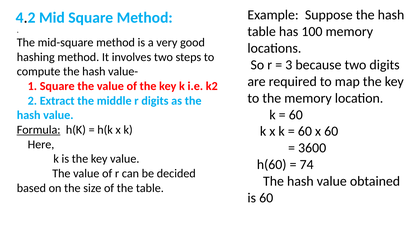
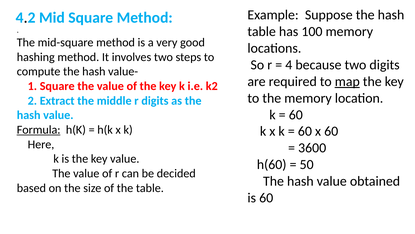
3: 3 -> 4 (289, 65)
map underline: none -> present (347, 81)
74: 74 -> 50 (307, 164)
